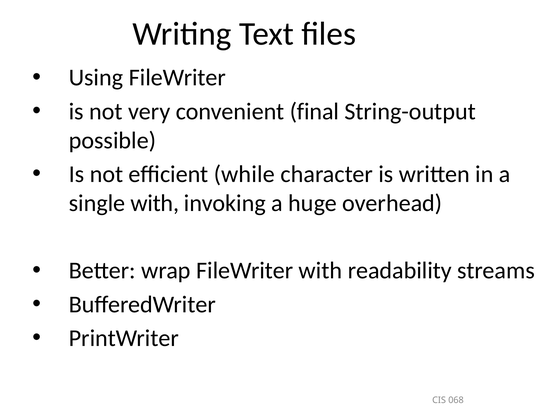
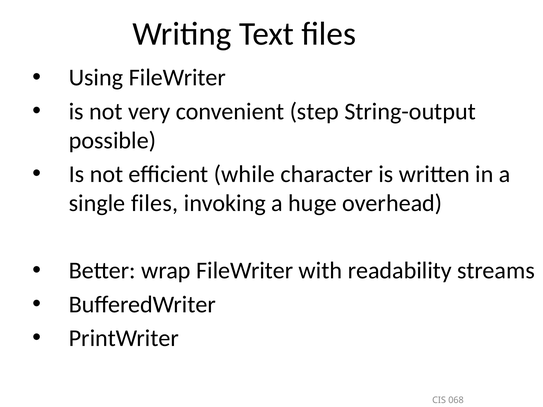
final: final -> step (314, 112)
single with: with -> files (155, 203)
